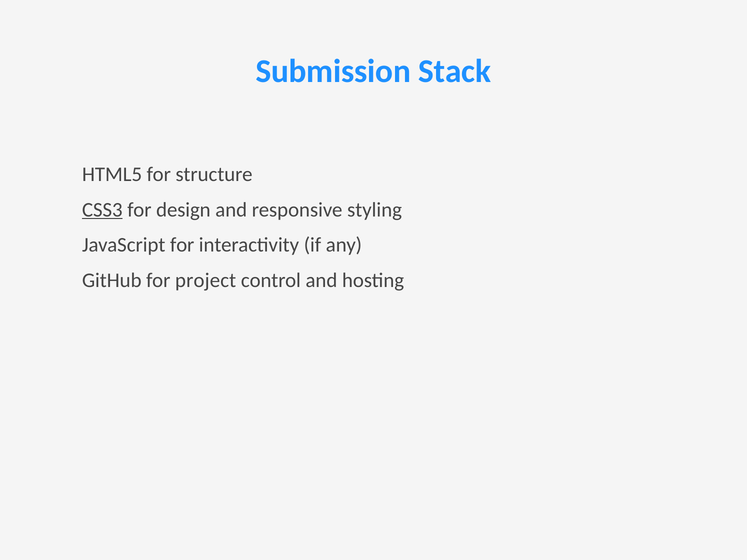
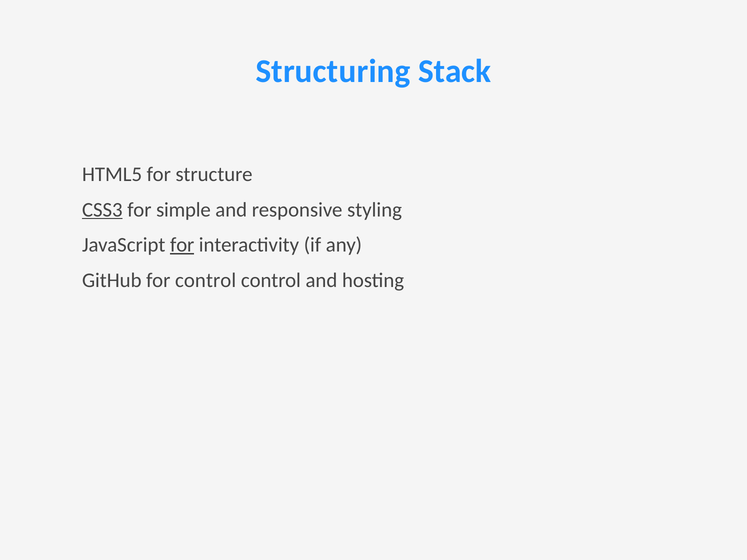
Submission: Submission -> Structuring (333, 71)
design: design -> simple (183, 210)
for underline: none -> present (182, 245)
for project: project -> control (206, 280)
